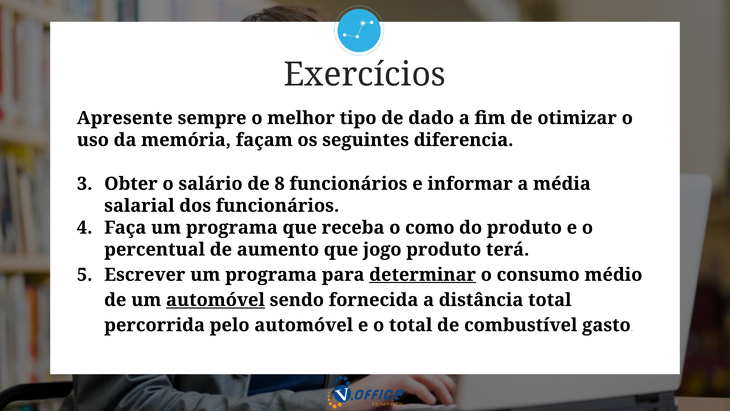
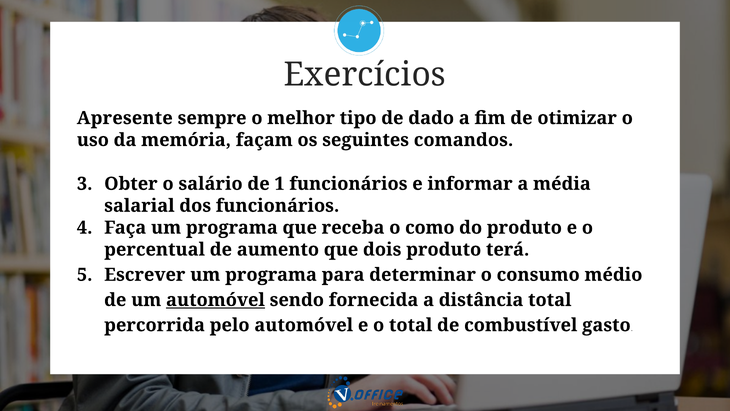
diferencia: diferencia -> comandos (464, 140)
8: 8 -> 1 (280, 184)
jogo: jogo -> dois (382, 249)
determinar underline: present -> none (423, 275)
